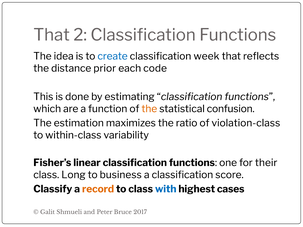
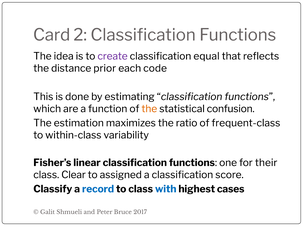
That: That -> Card (52, 35)
create colour: blue -> purple (113, 56)
week: week -> equal (206, 56)
violation-class: violation-class -> frequent-class (246, 123)
Long: Long -> Clear (74, 175)
business: business -> assigned (121, 175)
record colour: orange -> blue (98, 189)
